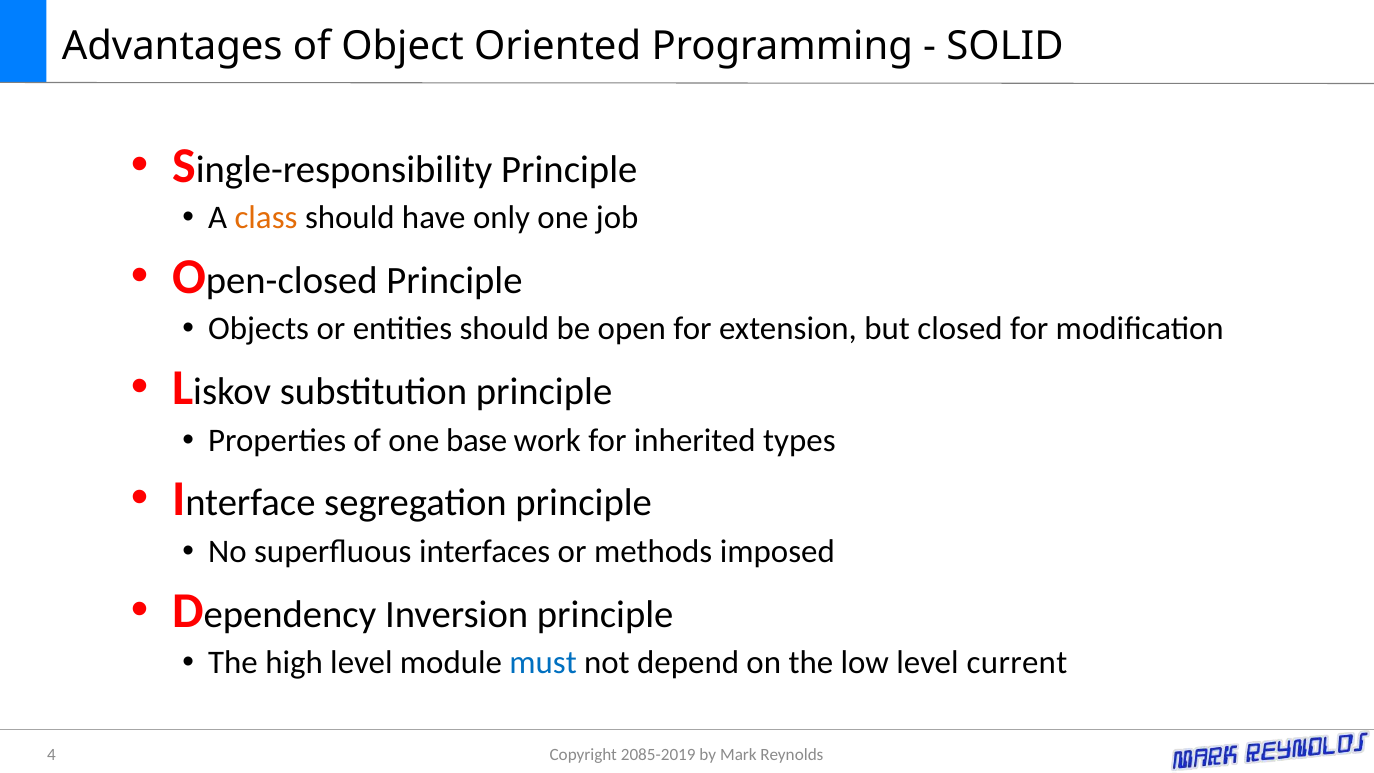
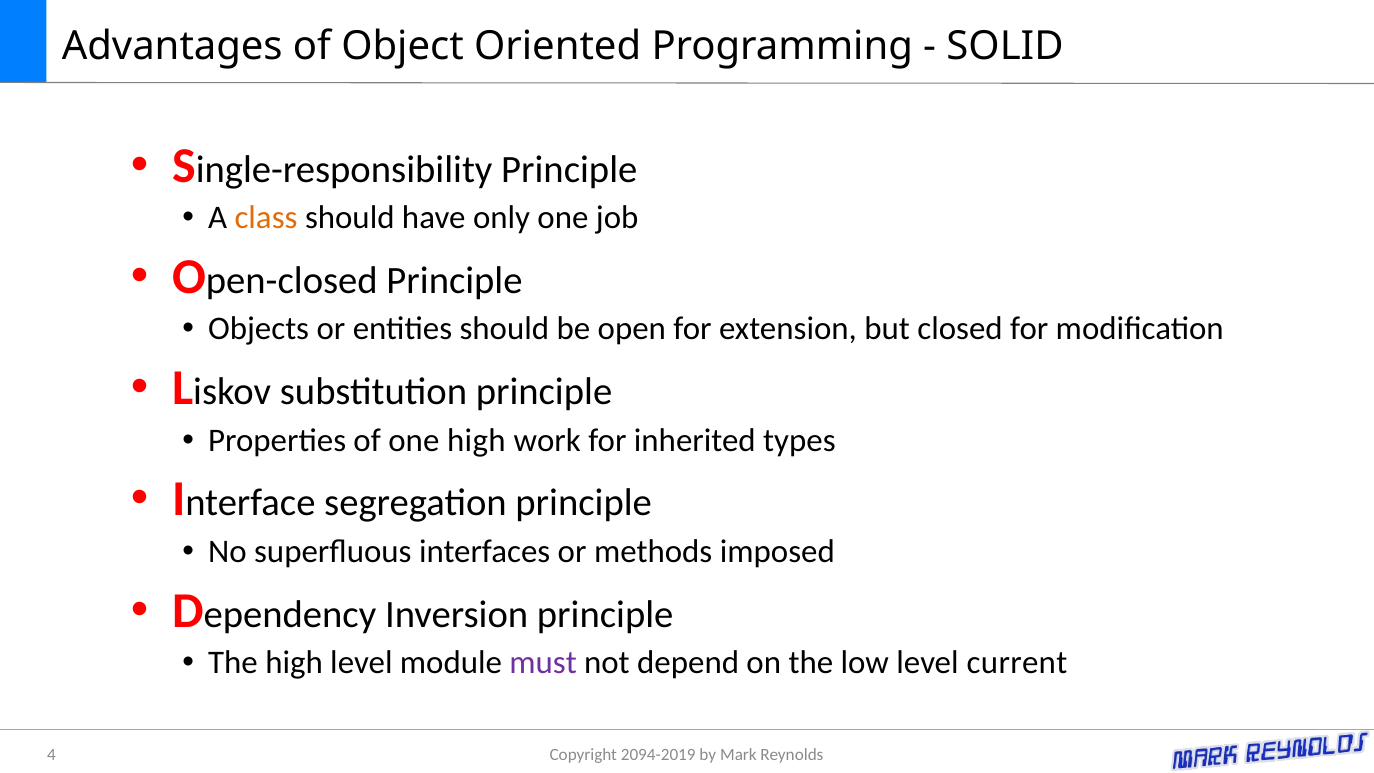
one base: base -> high (476, 440)
must colour: blue -> purple (543, 662)
2085-2019: 2085-2019 -> 2094-2019 (658, 754)
